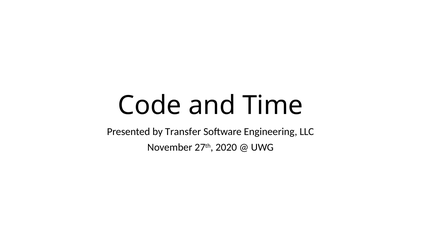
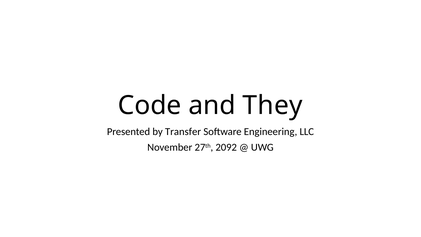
Time: Time -> They (273, 105)
2020: 2020 -> 2092 (226, 147)
